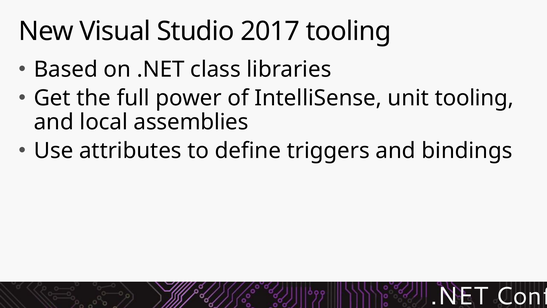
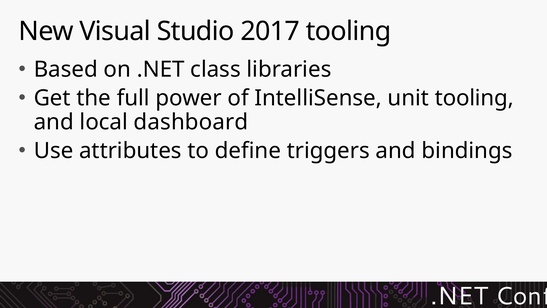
assemblies: assemblies -> dashboard (191, 122)
